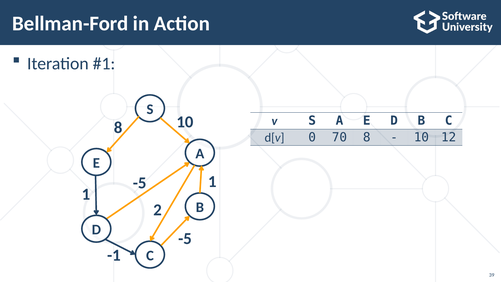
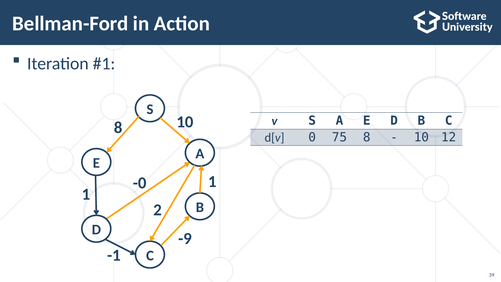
70: 70 -> 75 (339, 137)
-5: -5 -> -0 (140, 183)
-5: -5 -> -9 (185, 239)
